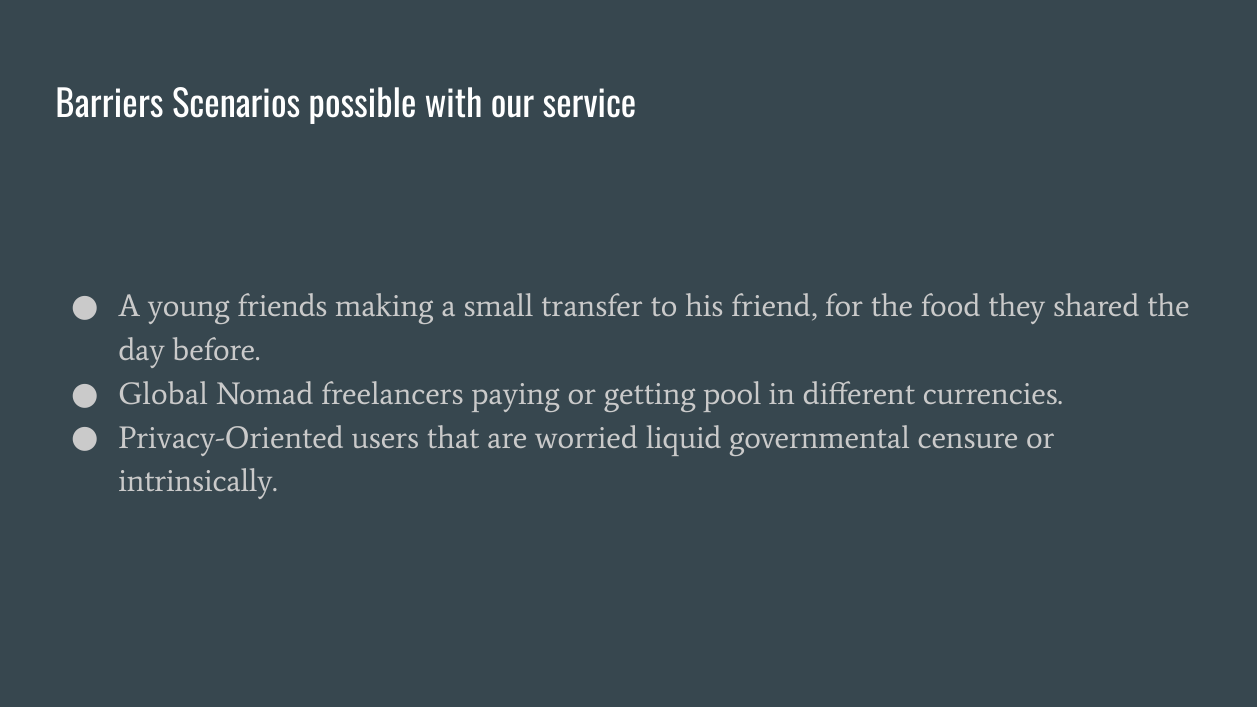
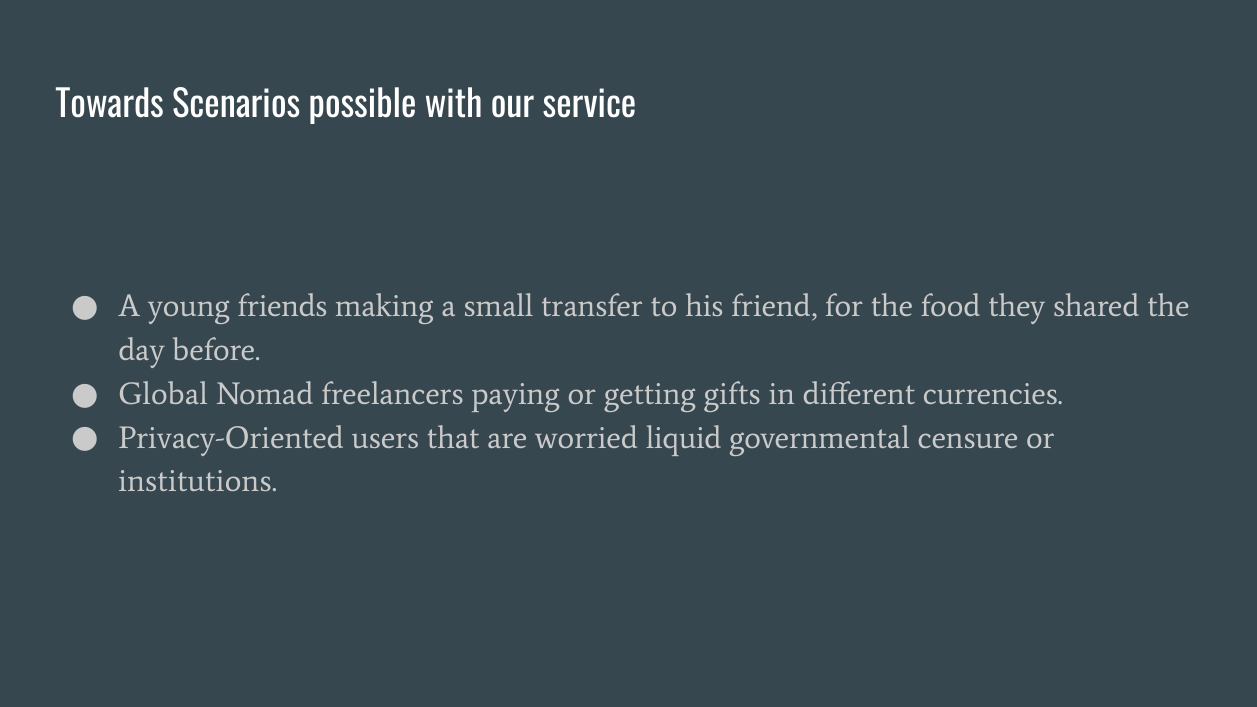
Barriers: Barriers -> Towards (110, 105)
pool: pool -> gifts (732, 394)
intrinsically: intrinsically -> institutions (198, 482)
